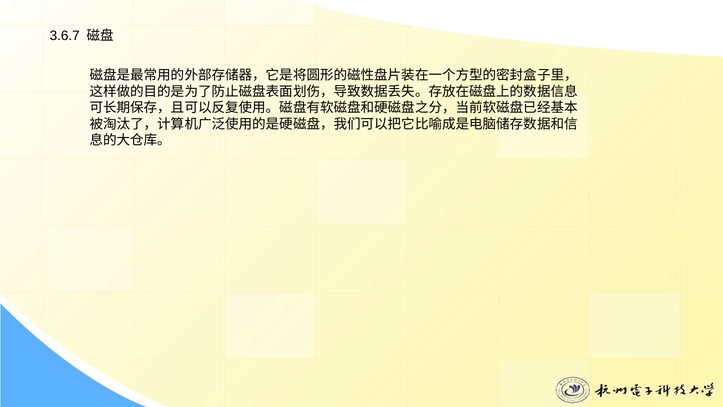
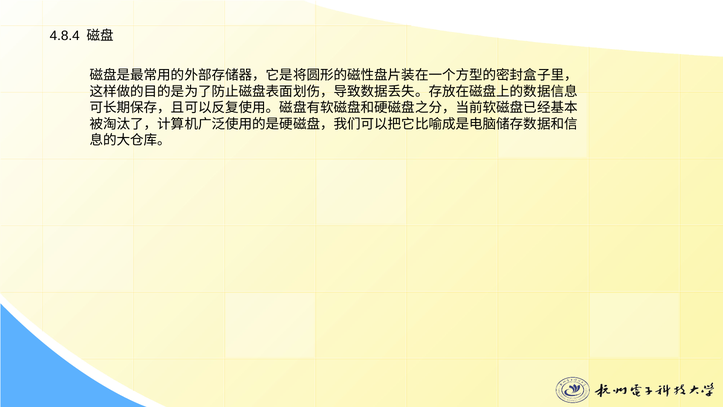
3.6.7: 3.6.7 -> 4.8.4 (65, 36)
